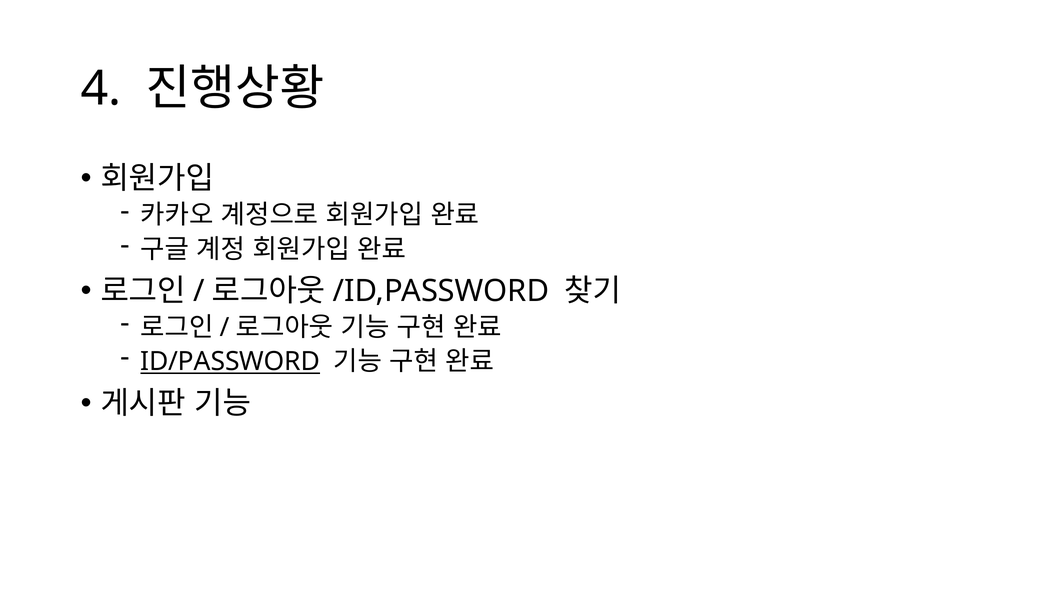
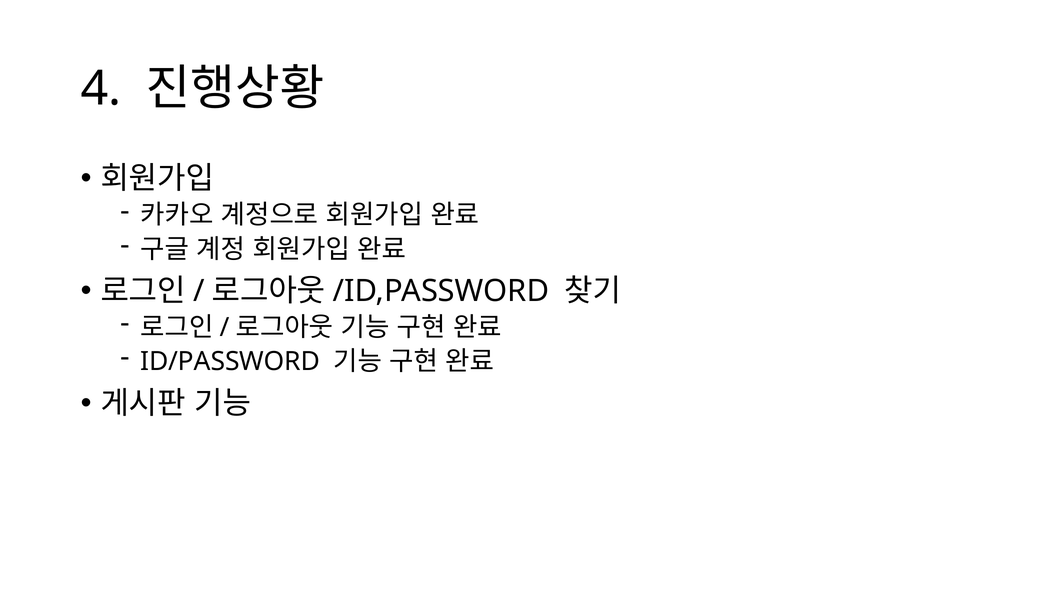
ID/PASSWORD underline: present -> none (230, 362)
